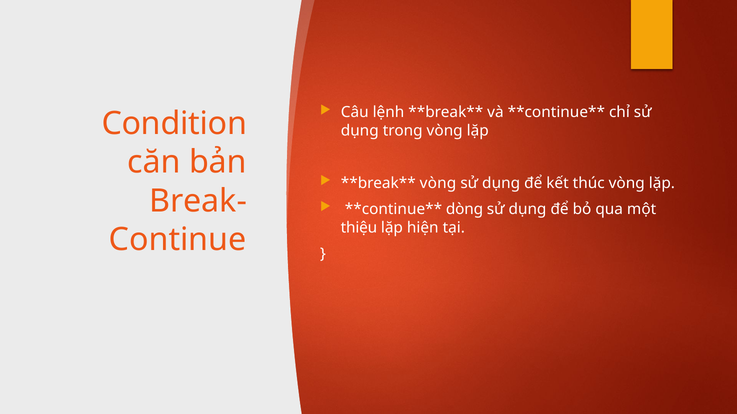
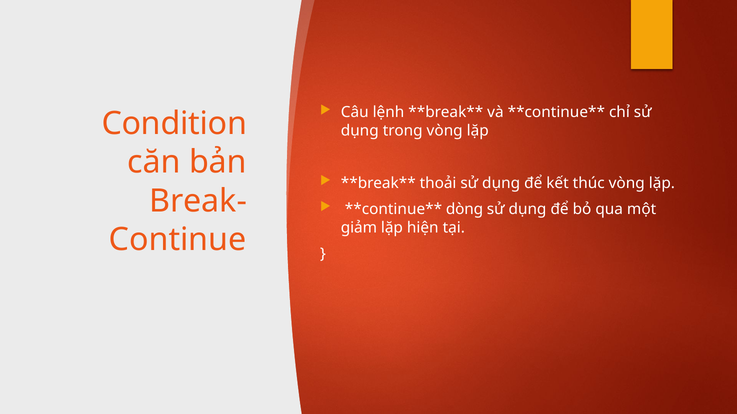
vòng: vòng -> thoải (438, 183)
thiệu: thiệu -> giảm (359, 228)
